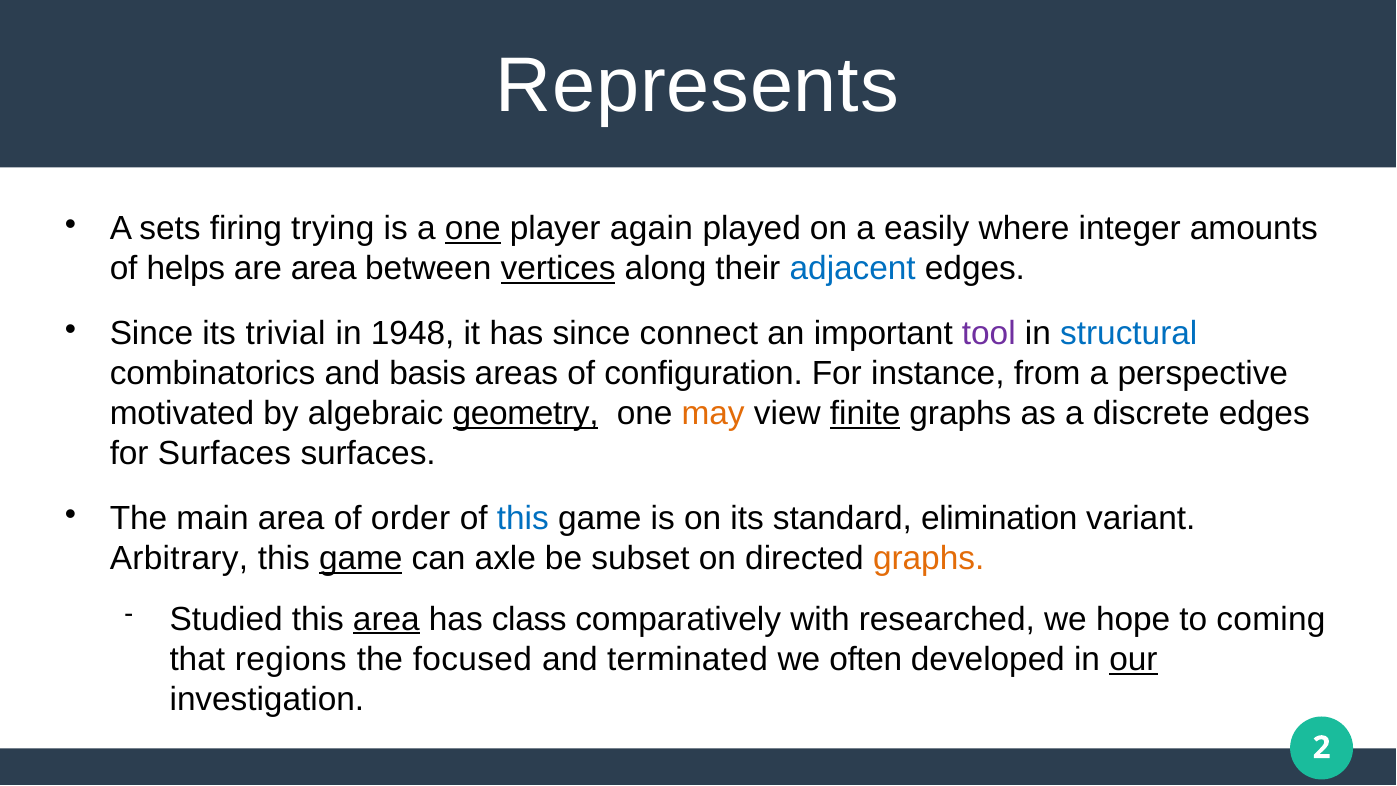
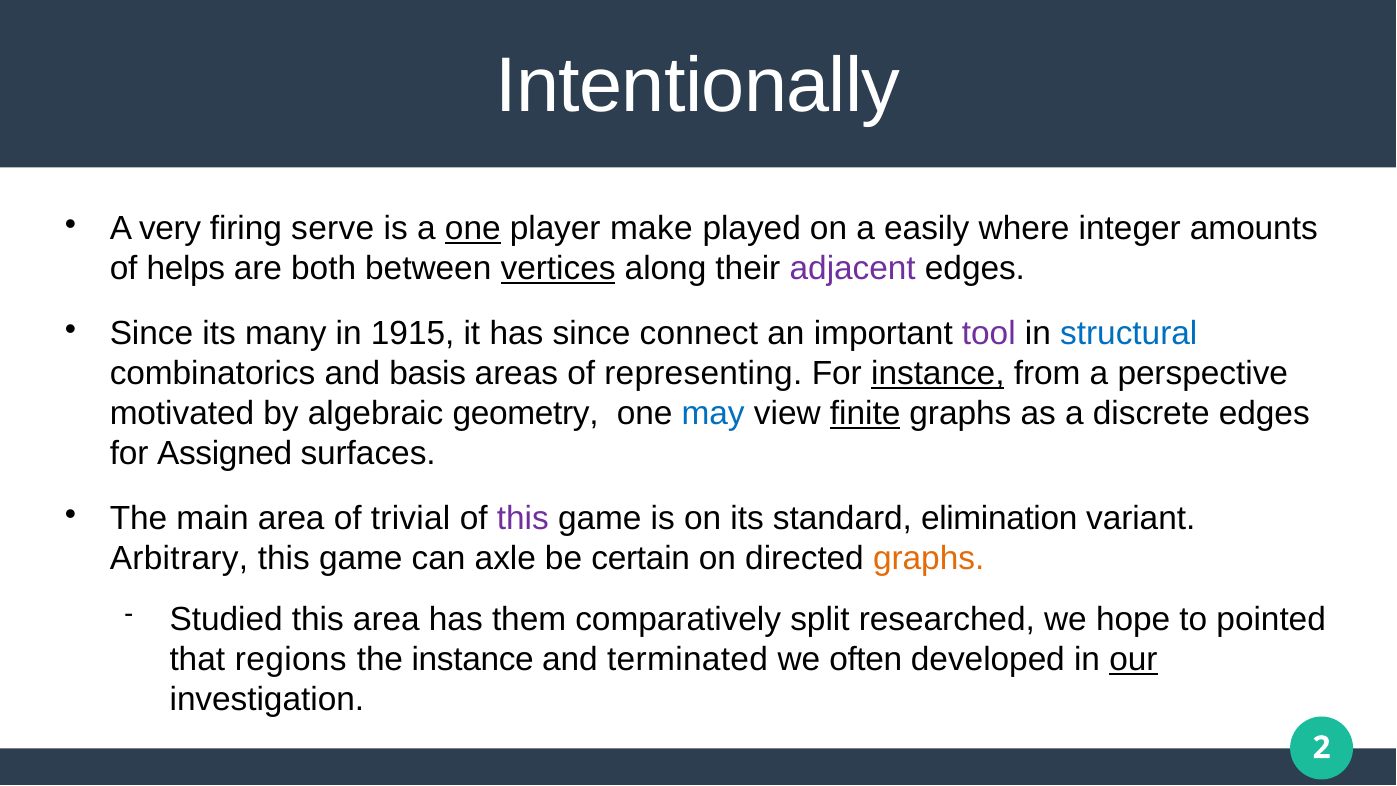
Represents: Represents -> Intentionally (698, 86)
sets: sets -> very (170, 228)
trying: trying -> serve (333, 228)
again: again -> make (651, 228)
are area: area -> both (324, 268)
adjacent colour: blue -> purple (853, 268)
trivial: trivial -> many (286, 333)
1948: 1948 -> 1915 (413, 333)
configuration: configuration -> representing (703, 373)
instance underline: none -> present (938, 373)
geometry underline: present -> none (526, 414)
may colour: orange -> blue (713, 414)
for Surfaces: Surfaces -> Assigned (225, 454)
order: order -> trivial (411, 519)
this colour: blue -> purple (523, 519)
game underline: present -> none (361, 559)
subset: subset -> certain (641, 559)
area underline: present -> none (386, 619)
class: class -> them (529, 619)
with: with -> split (820, 619)
coming: coming -> pointed (1271, 619)
the focused: focused -> instance (473, 659)
